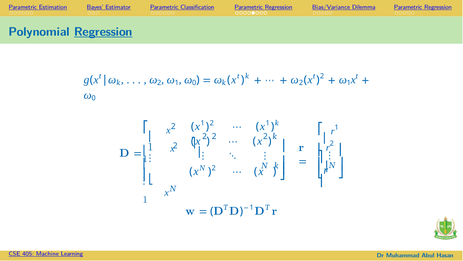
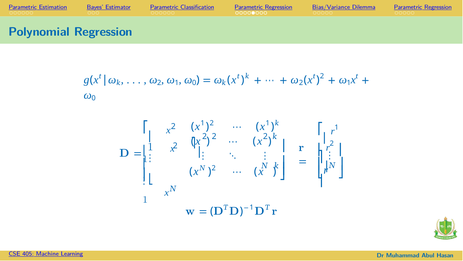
Regression underline: present -> none (103, 32)
